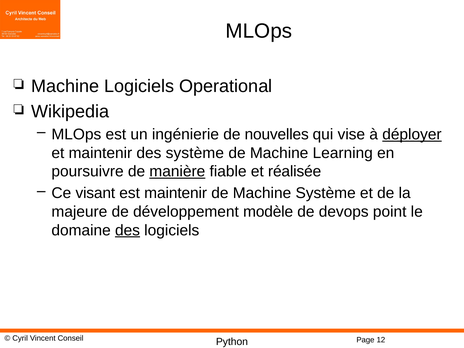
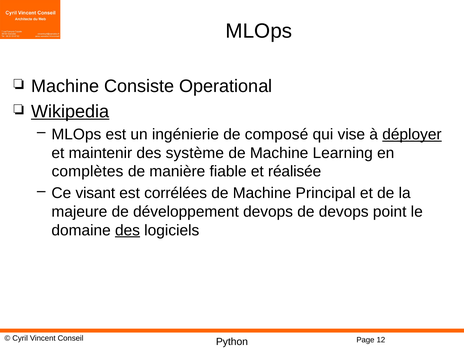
Machine Logiciels: Logiciels -> Consiste (139, 86)
Wikipedia underline: none -> present (70, 111)
nouvelles: nouvelles -> composé (277, 134)
poursuivre: poursuivre -> complètes (87, 172)
manière underline: present -> none (177, 172)
est maintenir: maintenir -> corrélées (176, 193)
Machine Système: Système -> Principal (326, 193)
développement modèle: modèle -> devops (268, 212)
